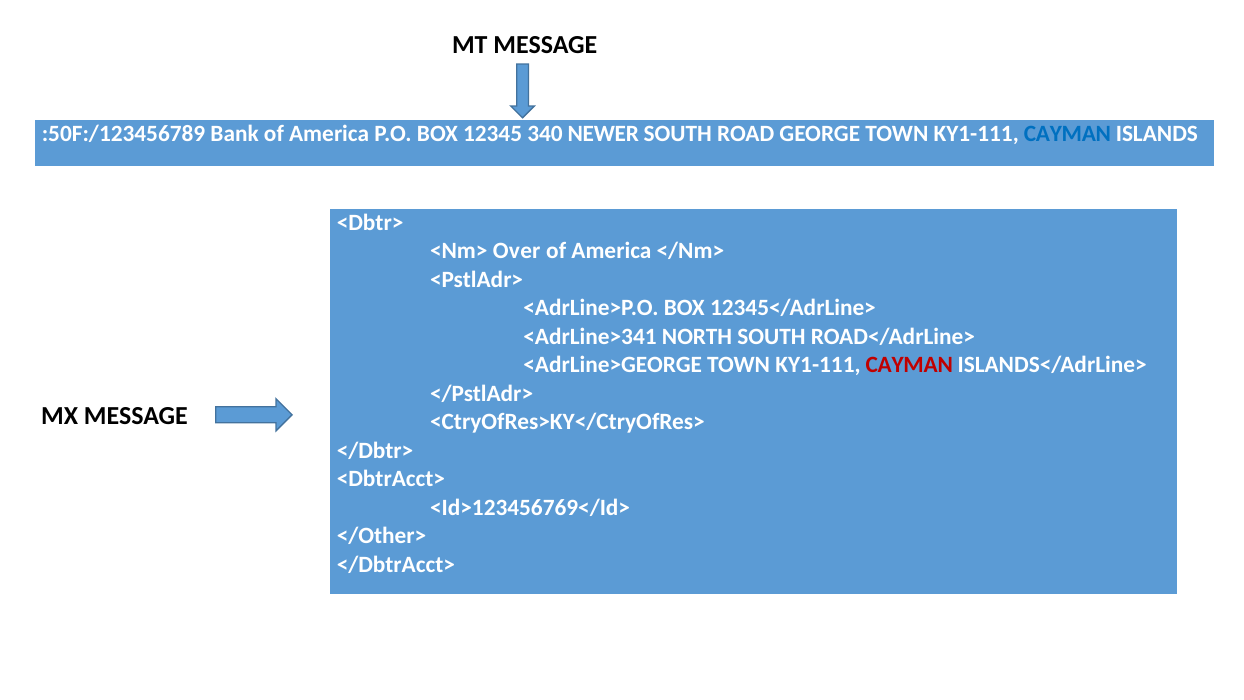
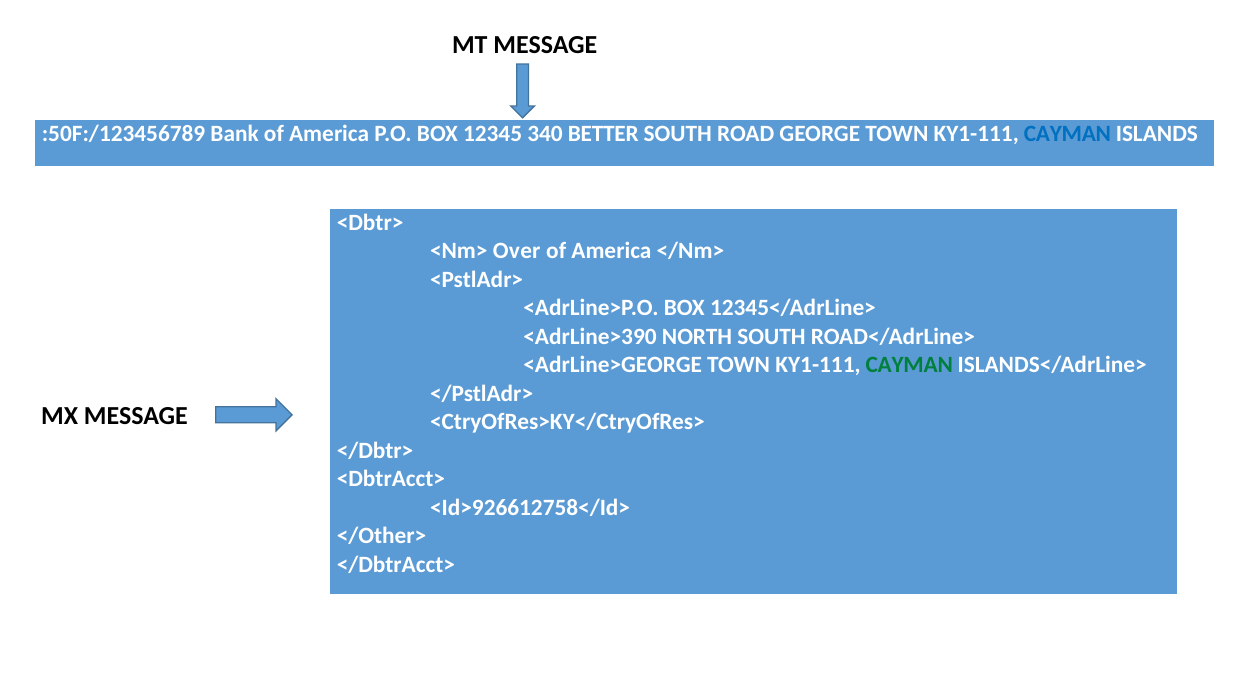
NEWER: NEWER -> BETTER (603, 134)
<AdrLine>341: <AdrLine>341 -> <AdrLine>390 (590, 336)
CAYMAN colour: red -> green (909, 365)
<Id>123456769</Id>: <Id>123456769</Id> -> <Id>926612758</Id> (530, 507)
